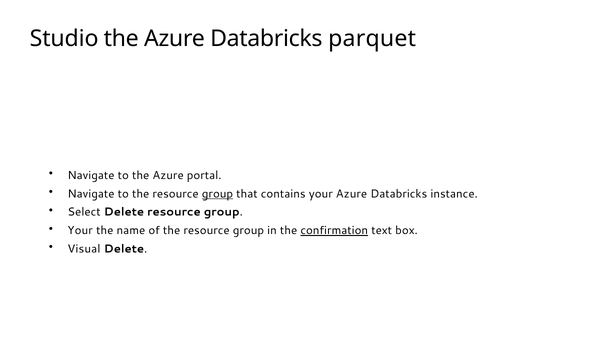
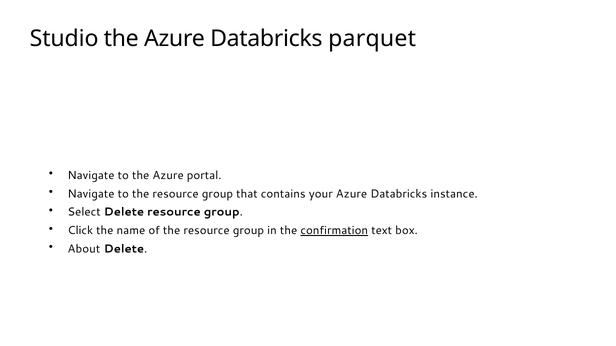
group underline: present -> none (217, 194)
Your: Your -> Click (80, 231)
Visual: Visual -> About (84, 249)
